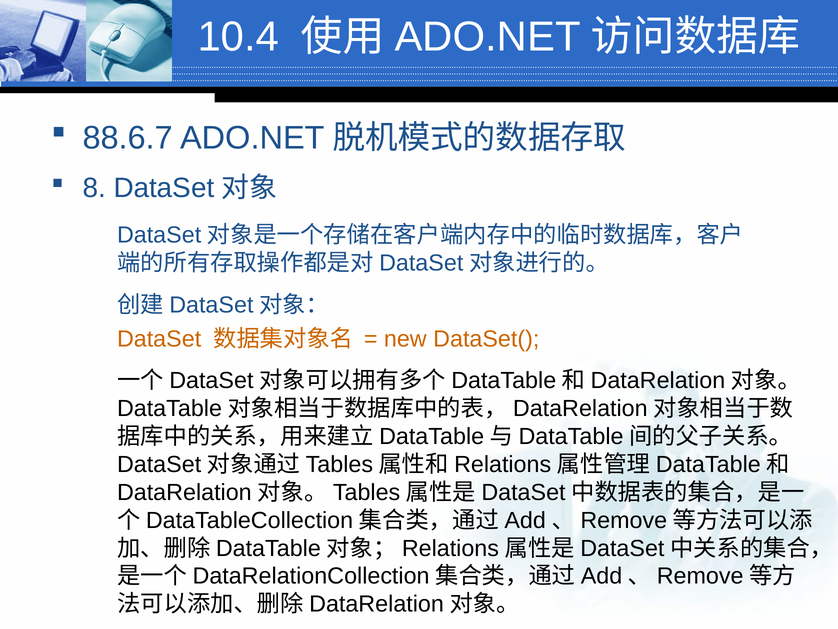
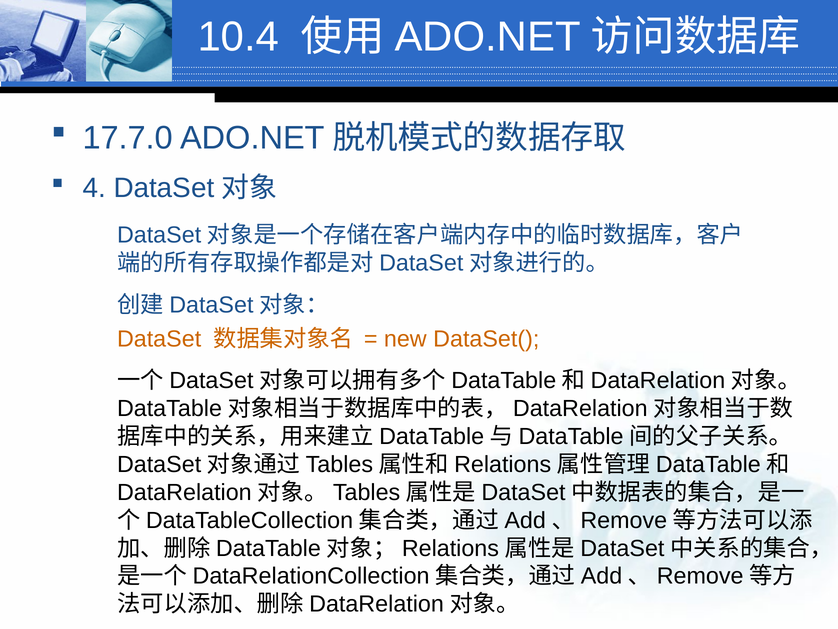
88.6.7: 88.6.7 -> 17.7.0 (128, 138)
8: 8 -> 4 (94, 188)
